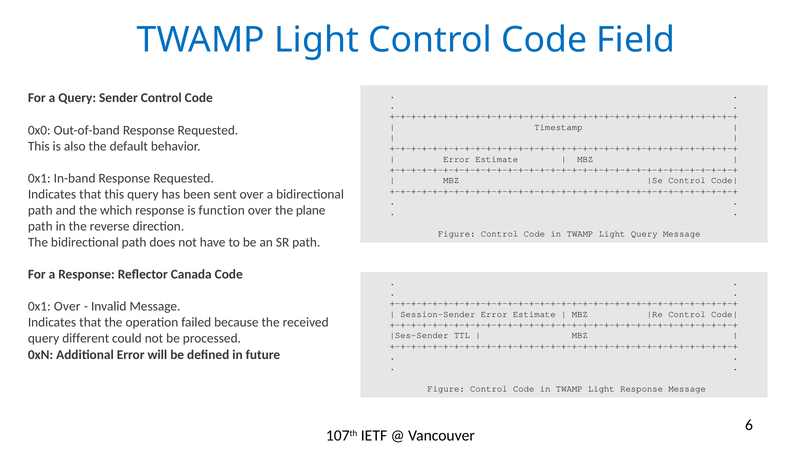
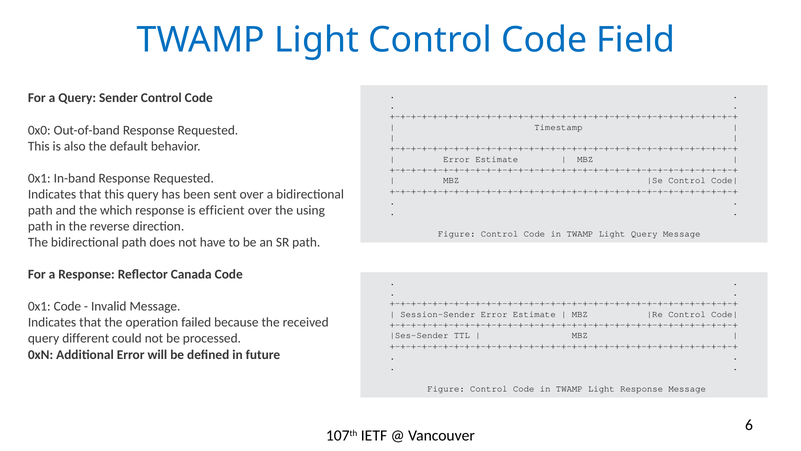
function: function -> efficient (222, 210)
plane: plane -> using (311, 210)
0x1 Over: Over -> Code (67, 306)
